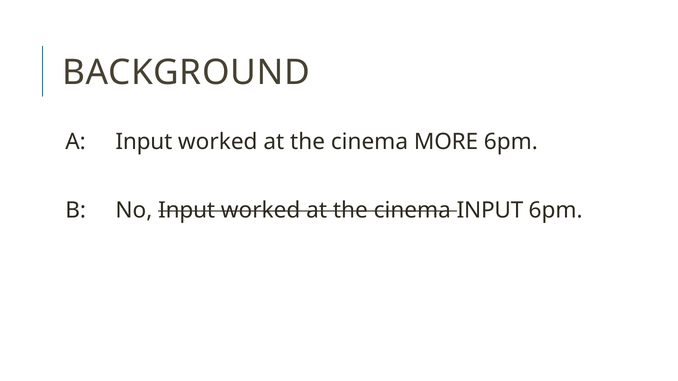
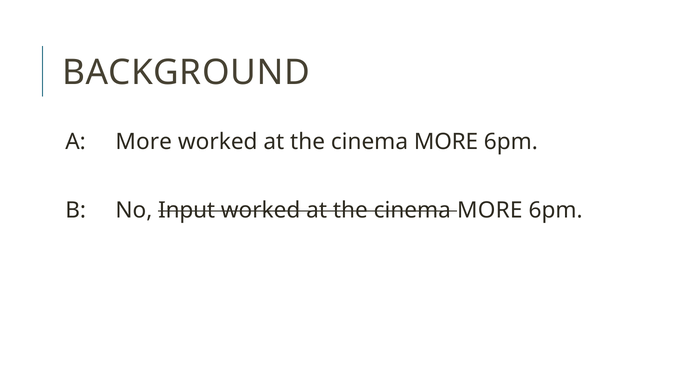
A Input: Input -> More (144, 142)
INPUT: INPUT -> MORE (490, 210)
